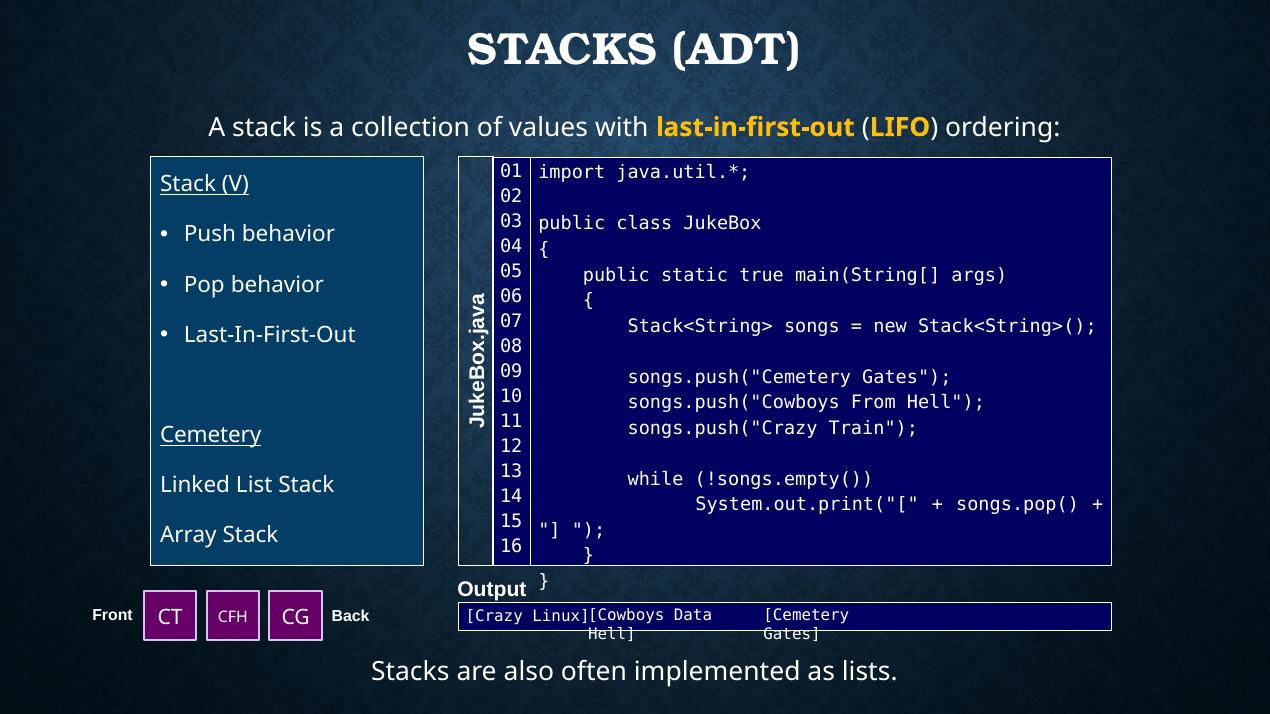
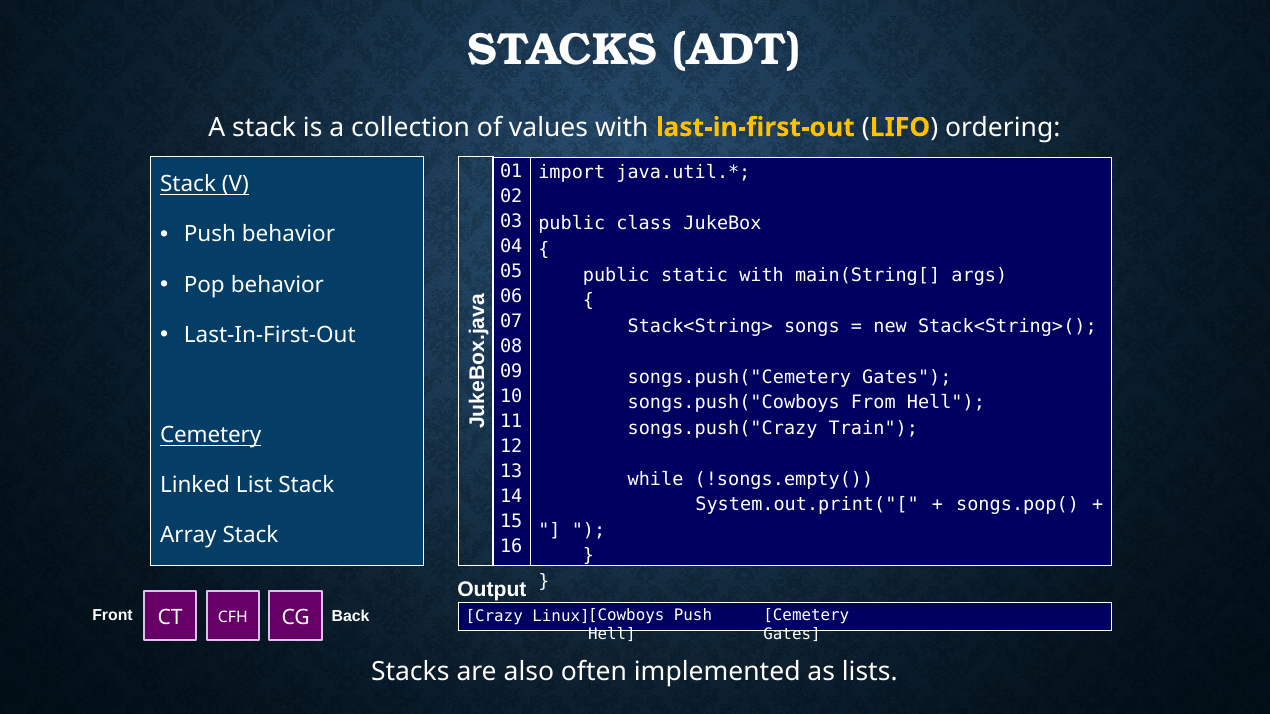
static true: true -> with (762, 275)
Cowboys Data: Data -> Push (693, 615)
